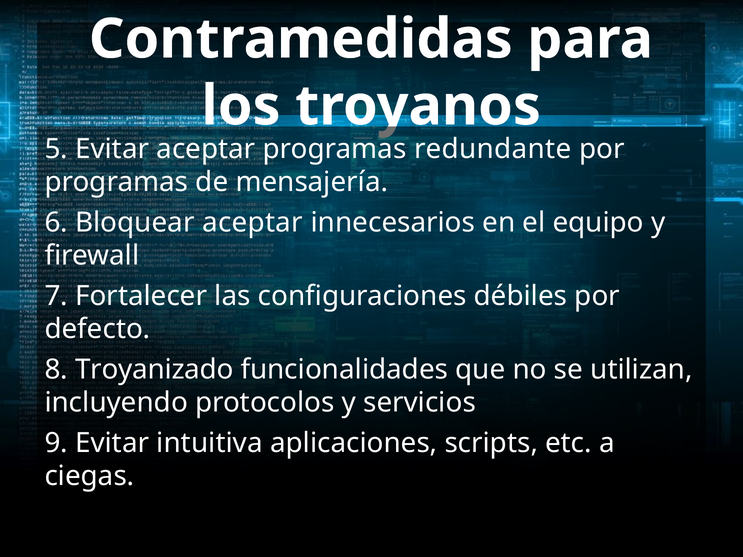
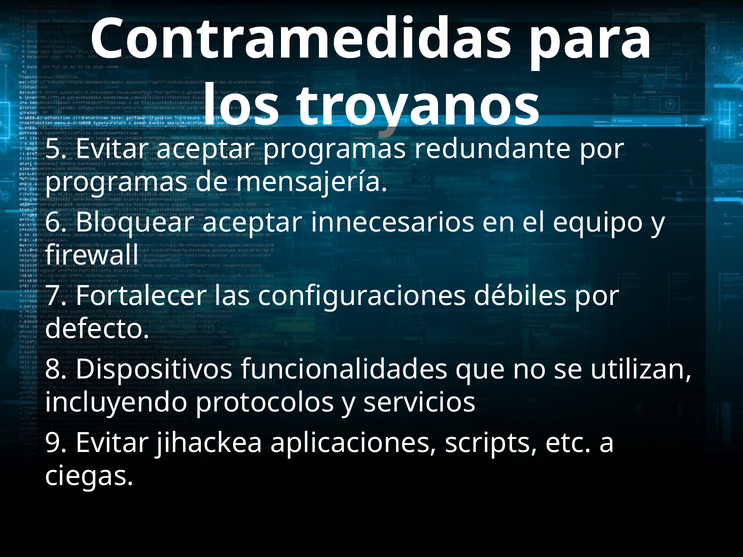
Troyanizado: Troyanizado -> Dispositivos (154, 369)
intuitiva: intuitiva -> jihackea (210, 443)
